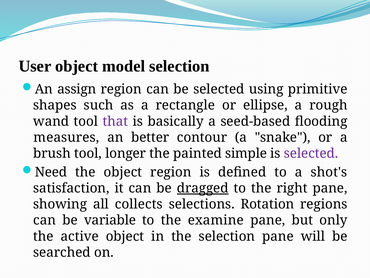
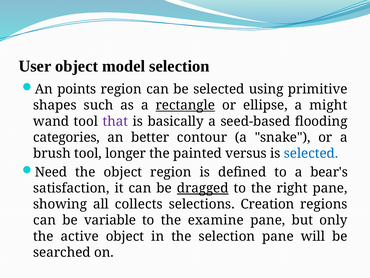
assign: assign -> points (77, 89)
rectangle underline: none -> present (185, 105)
rough: rough -> might (328, 105)
measures: measures -> categories (66, 137)
simple: simple -> versus (246, 153)
selected colour: purple -> blue (311, 153)
shot's: shot's -> bear's (329, 172)
Rotation: Rotation -> Creation (267, 204)
